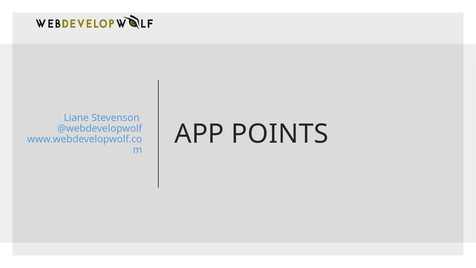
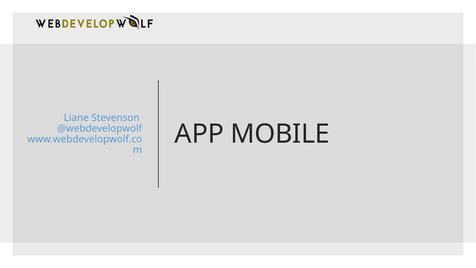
POINTS: POINTS -> MOBILE (280, 134)
